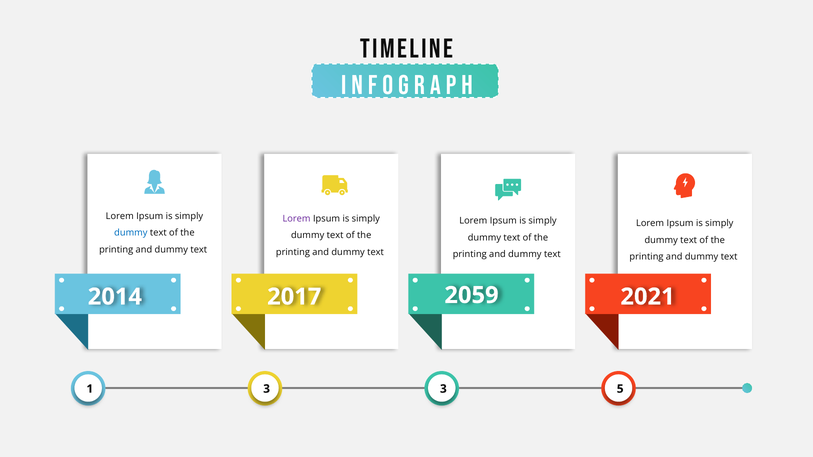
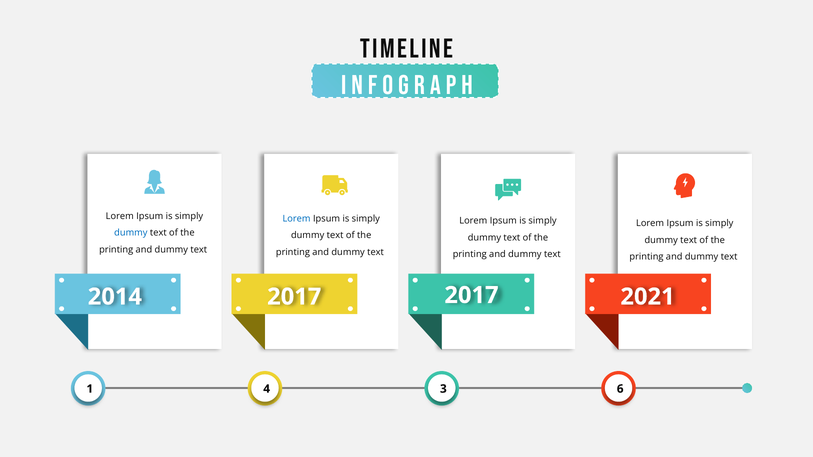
Lorem colour: purple -> blue (296, 219)
2017 2059: 2059 -> 2017 (471, 295)
1 3: 3 -> 4 (267, 389)
5: 5 -> 6 (620, 389)
